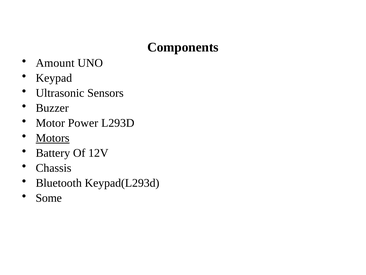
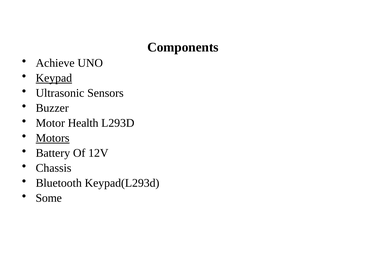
Amount: Amount -> Achieve (55, 63)
Keypad underline: none -> present (54, 78)
Power: Power -> Health (83, 123)
